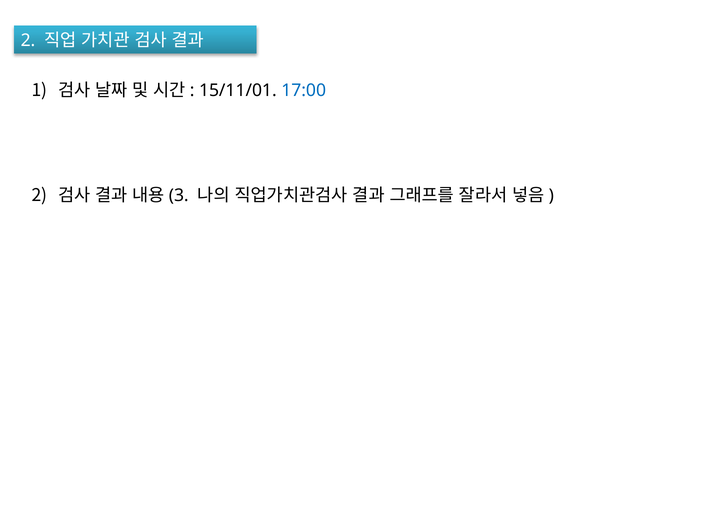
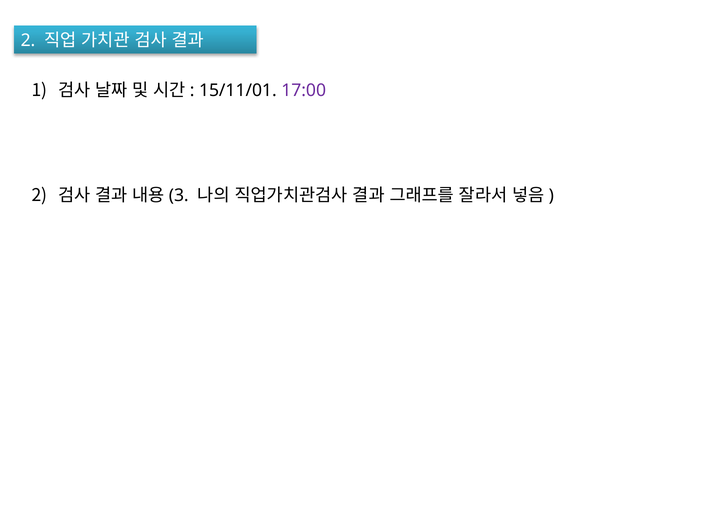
17:00 colour: blue -> purple (304, 90)
